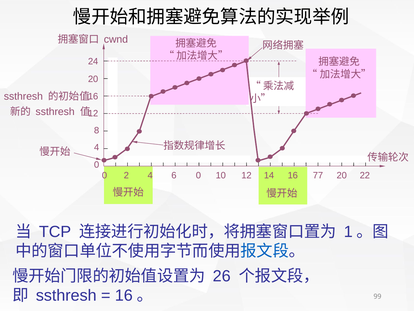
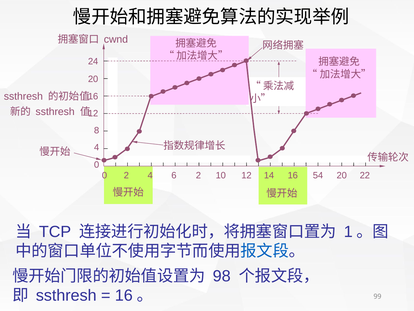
6 0: 0 -> 2 (198, 175)
77: 77 -> 54 (318, 175)
26: 26 -> 98 (222, 276)
